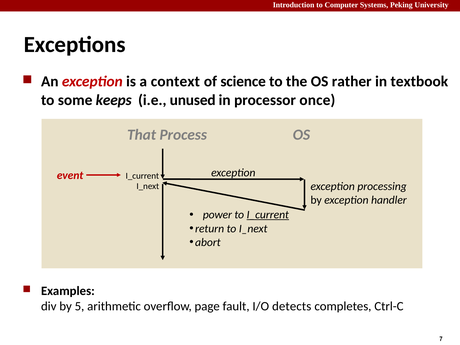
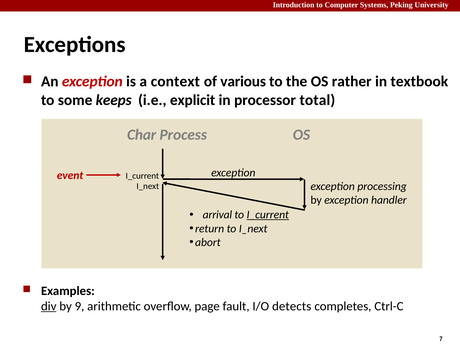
science: science -> various (243, 82)
unused: unused -> explicit (193, 100)
once: once -> total (317, 100)
That: That -> Char (142, 135)
power: power -> arrival (217, 215)
div underline: none -> present (49, 306)
5: 5 -> 9 (80, 306)
